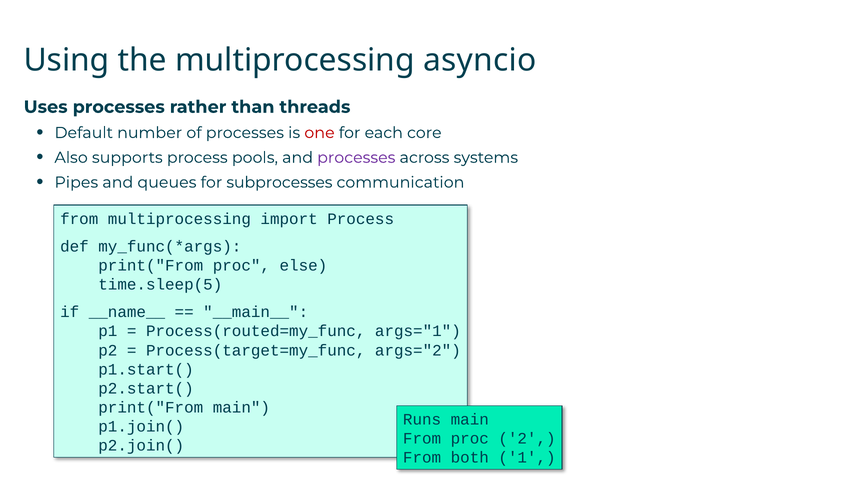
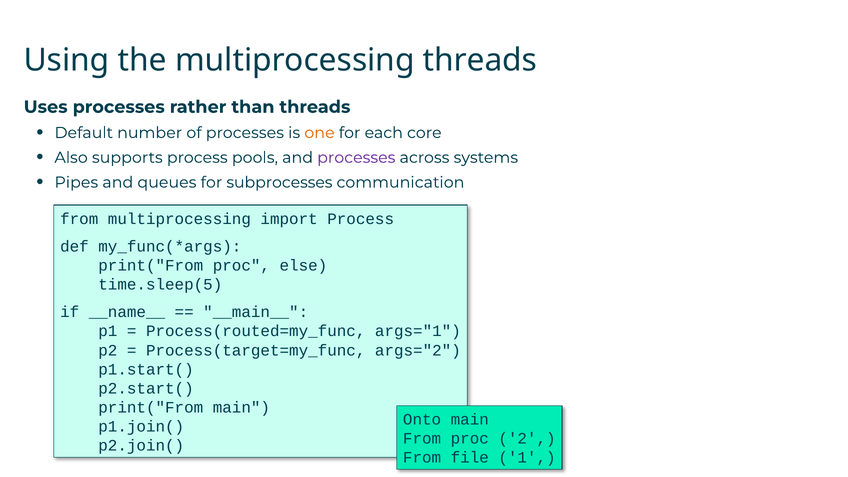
multiprocessing asyncio: asyncio -> threads (480, 60)
one colour: red -> orange (319, 133)
Runs: Runs -> Onto (422, 419)
both: both -> file (470, 458)
